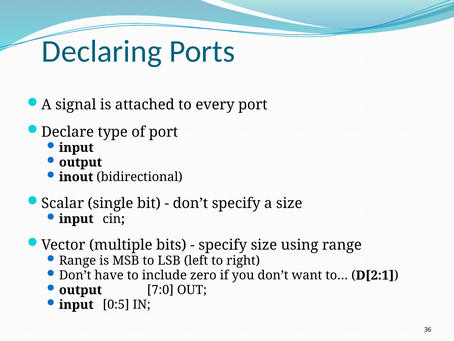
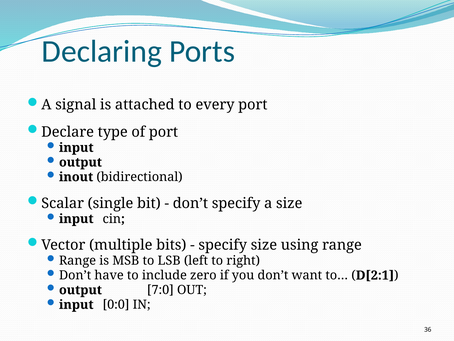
0:5: 0:5 -> 0:0 (116, 304)
